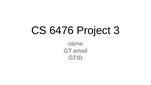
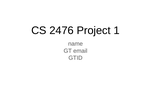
6476: 6476 -> 2476 (62, 30)
3: 3 -> 1 (117, 30)
